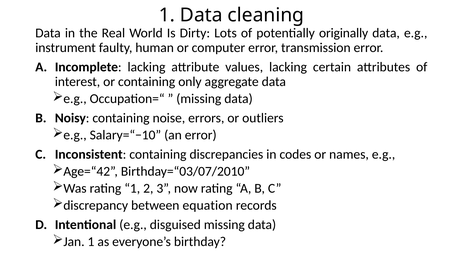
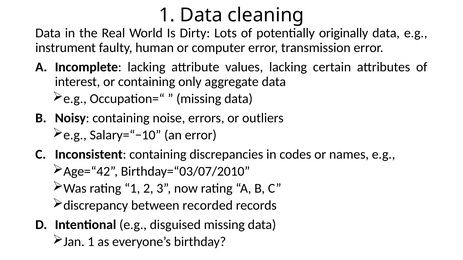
equation: equation -> recorded (208, 206)
